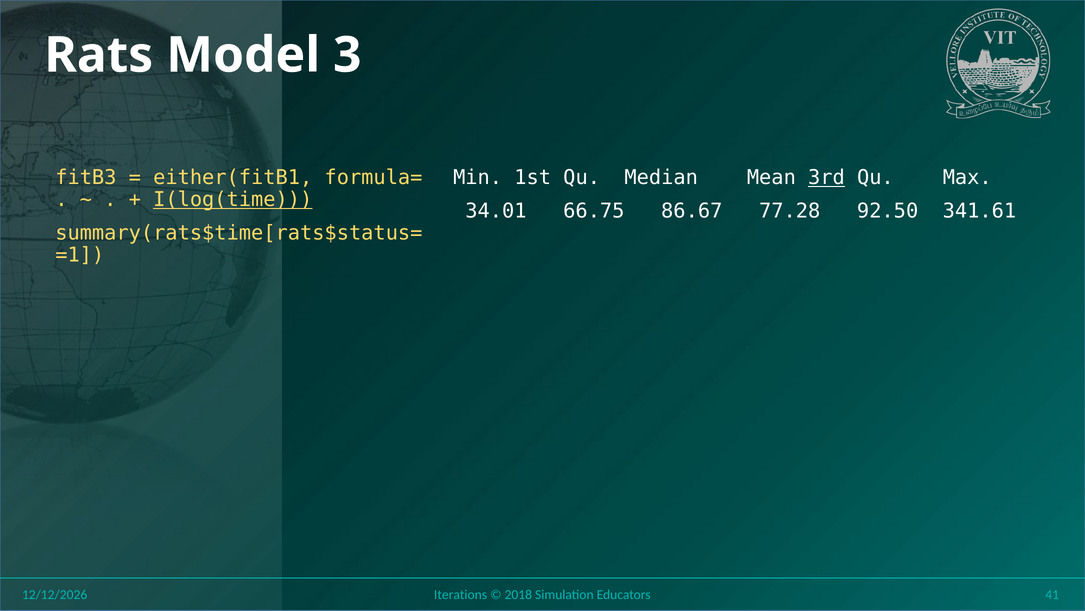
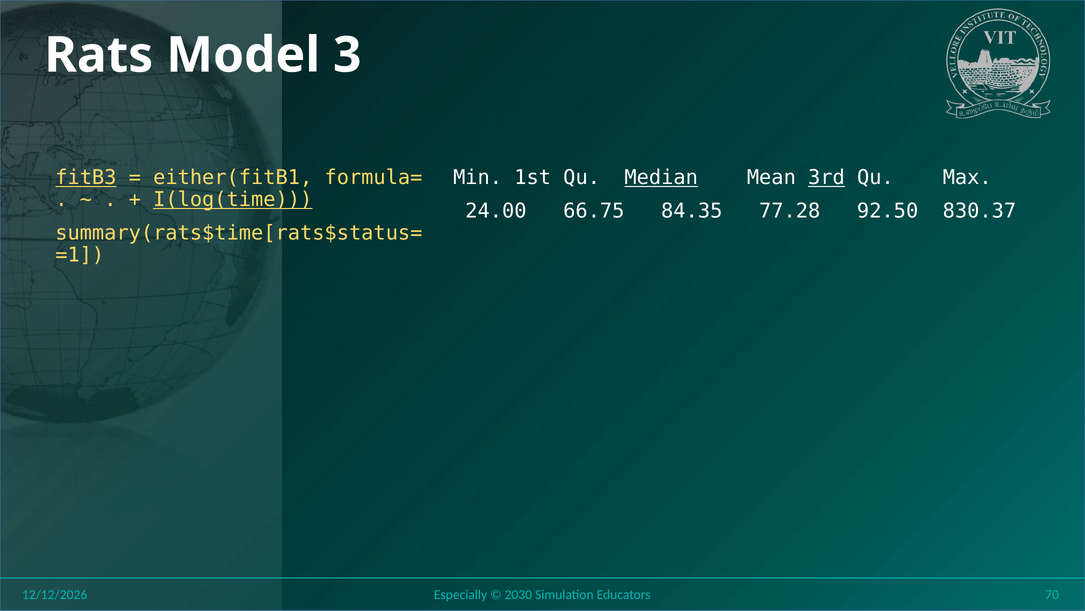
fitB3 underline: none -> present (86, 177)
Median underline: none -> present (661, 177)
34.01: 34.01 -> 24.00 (496, 211)
86.67: 86.67 -> 84.35 (692, 211)
341.61: 341.61 -> 830.37 (979, 211)
Iterations: Iterations -> Especially (461, 594)
2018: 2018 -> 2030 (518, 594)
41: 41 -> 70 (1052, 594)
